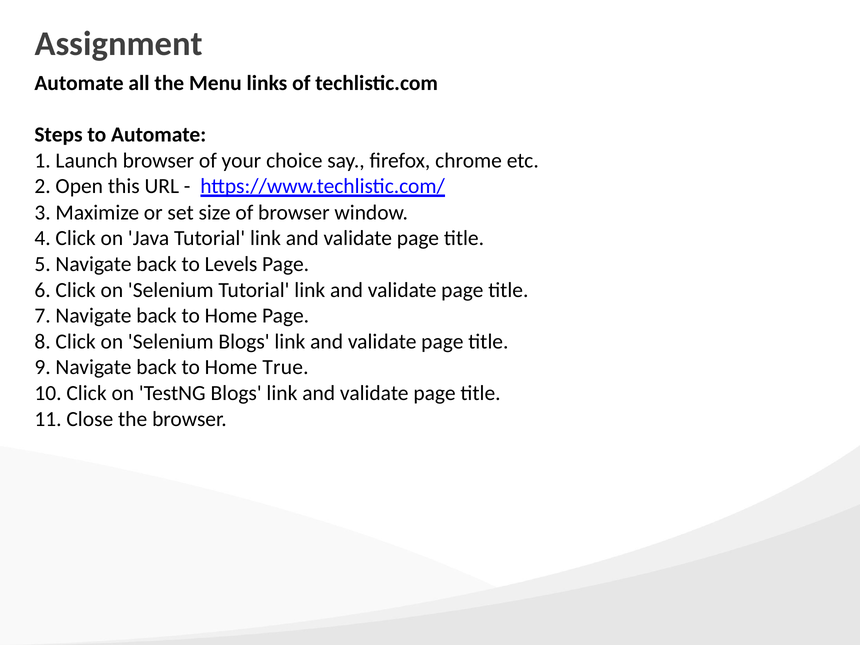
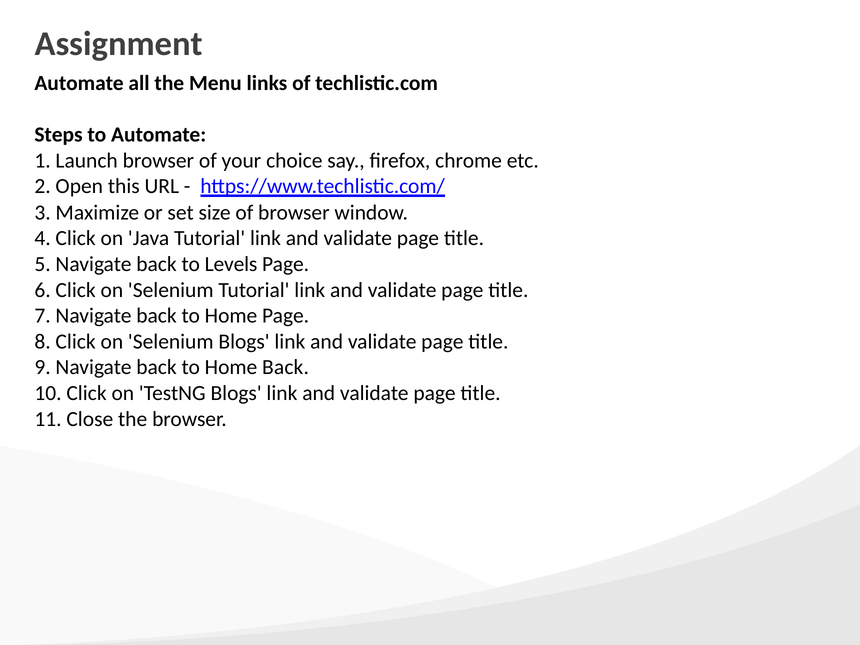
Home True: True -> Back (286, 367)
